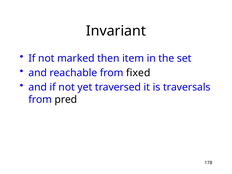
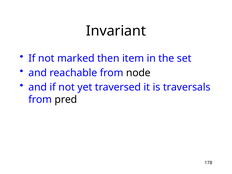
fixed: fixed -> node (138, 73)
